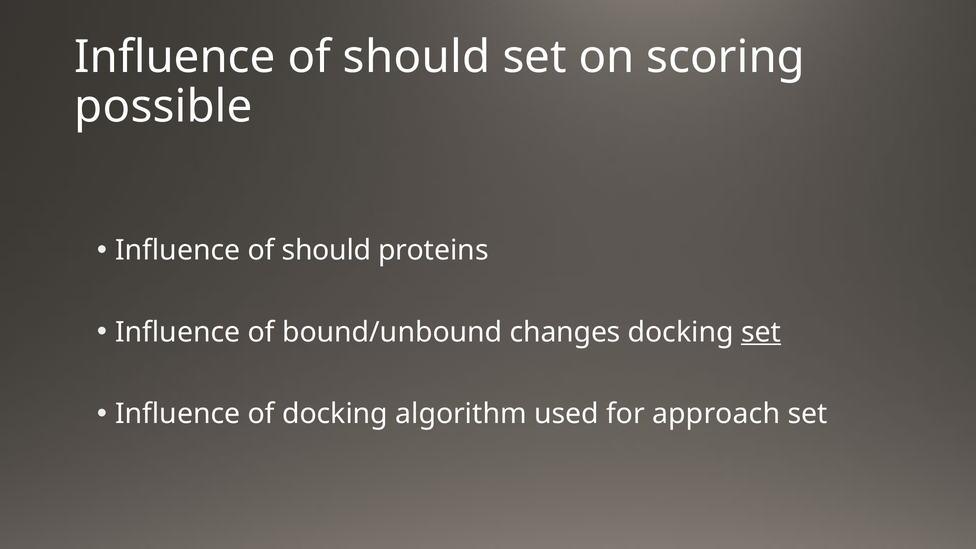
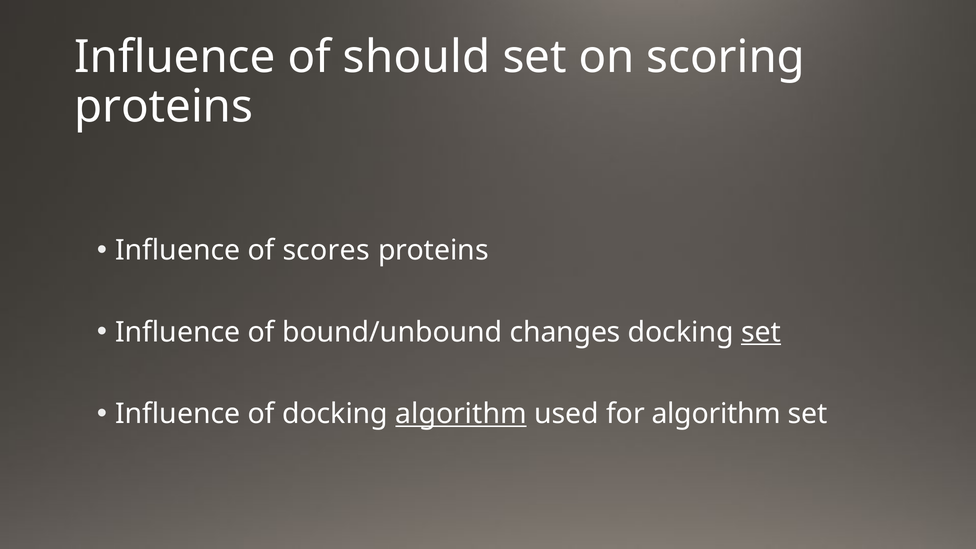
possible: possible -> proteins (164, 107)
should: should -> scores (326, 250)
algorithm underline: none -> present (461, 414)
for approach: approach -> algorithm (716, 414)
